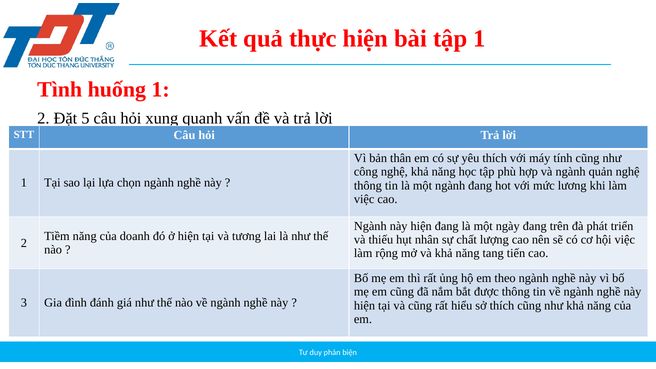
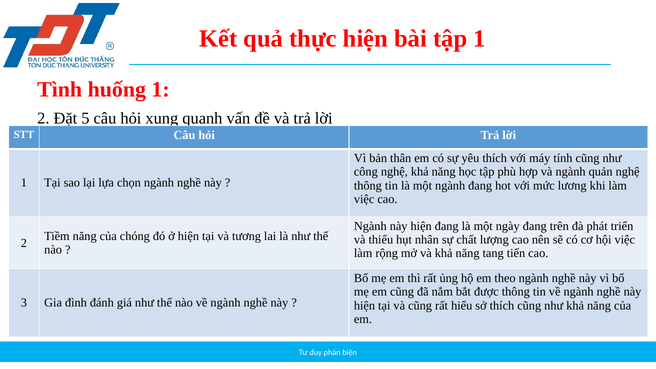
doanh: doanh -> chóng (135, 236)
